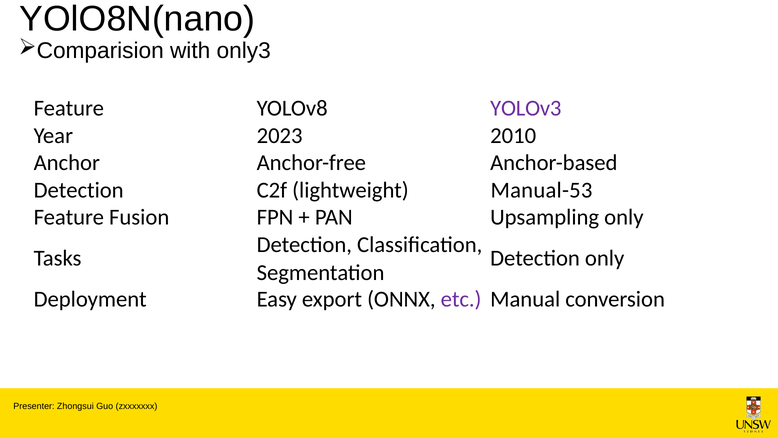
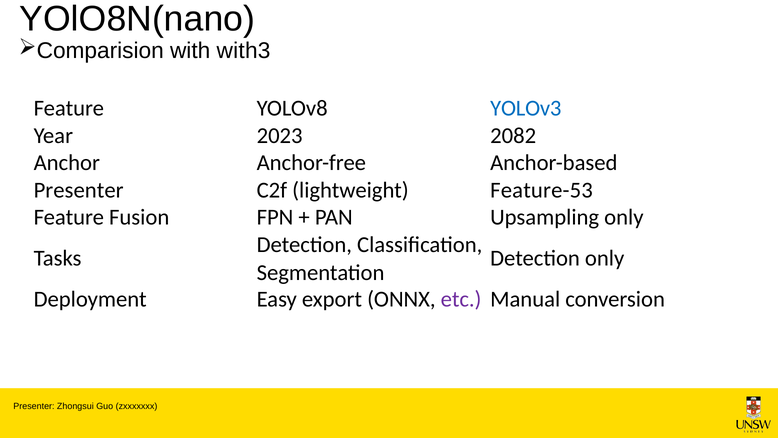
only3: only3 -> with3 (244, 51)
YOLOv3 colour: purple -> blue (526, 108)
2010: 2010 -> 2082 (513, 135)
Detection: Detection -> Presenter (79, 190)
Manual-53: Manual-53 -> Feature-53 (542, 190)
